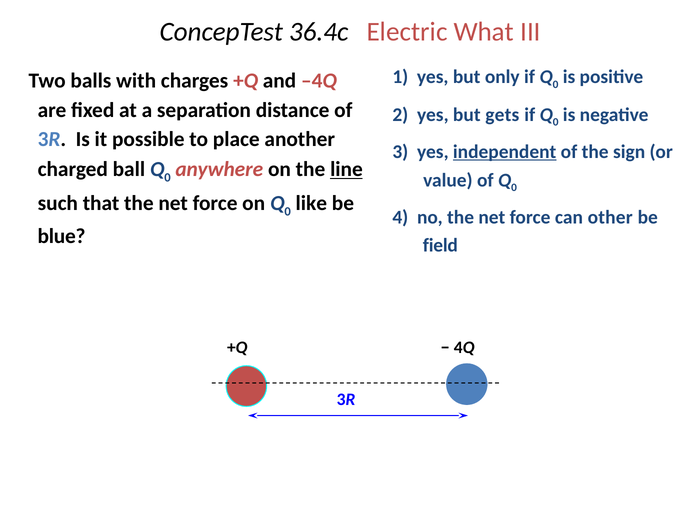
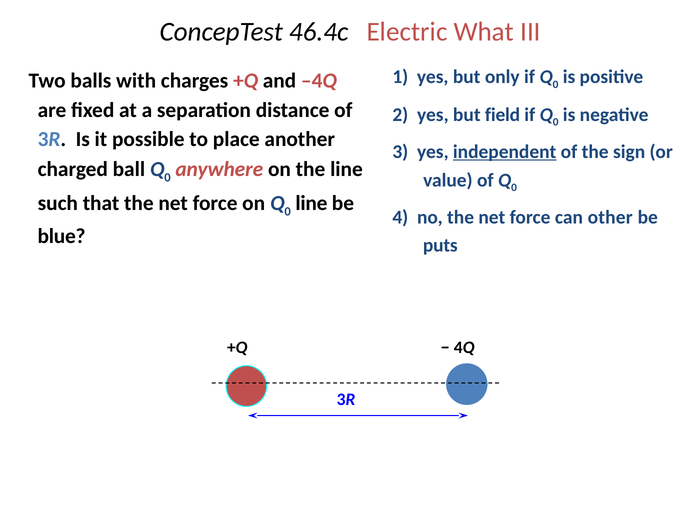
36.4c: 36.4c -> 46.4c (319, 32)
gets: gets -> field (503, 115)
line underline: present -> none (346, 169)
like: like -> line (311, 203)
field: field -> puts (440, 245)
